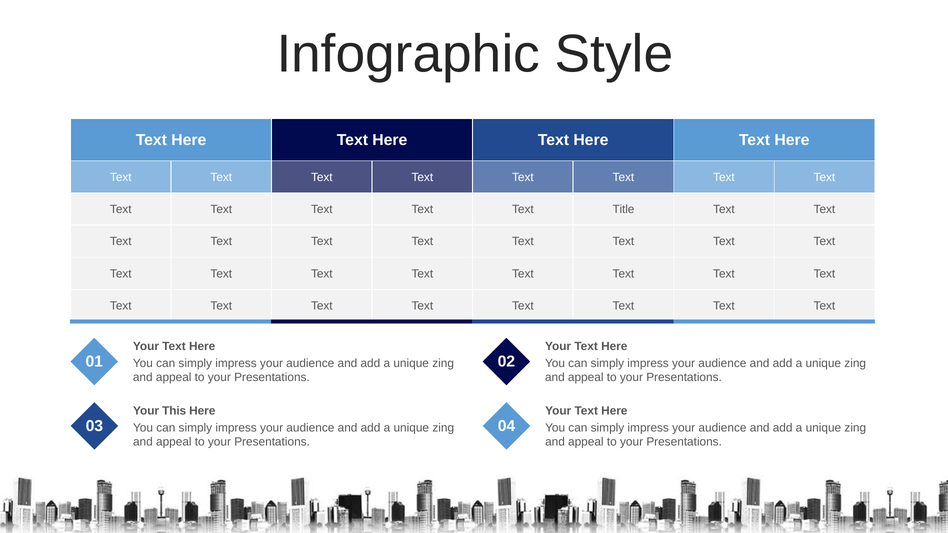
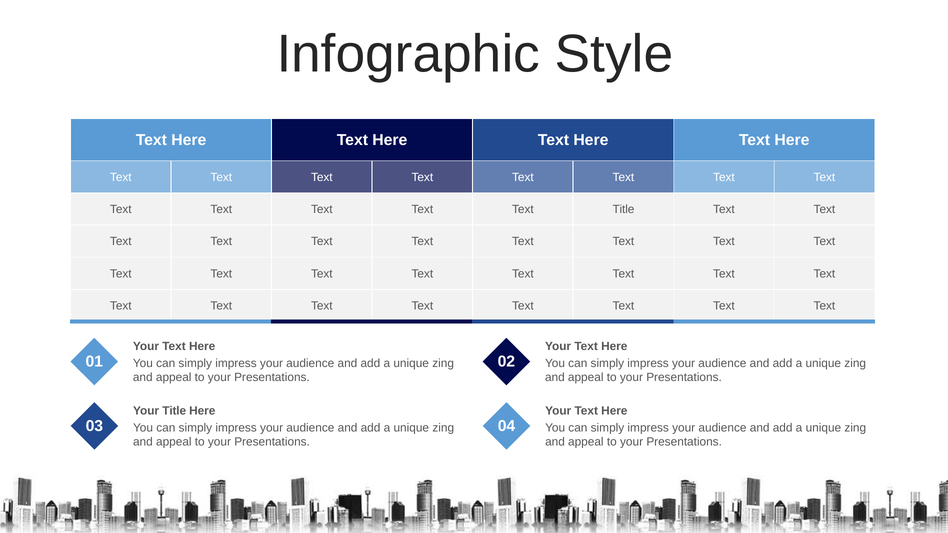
Your This: This -> Title (174, 411)
